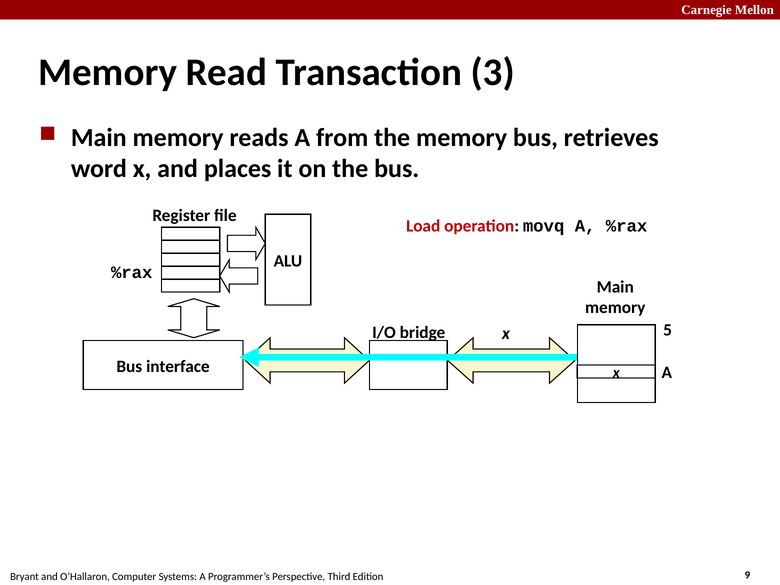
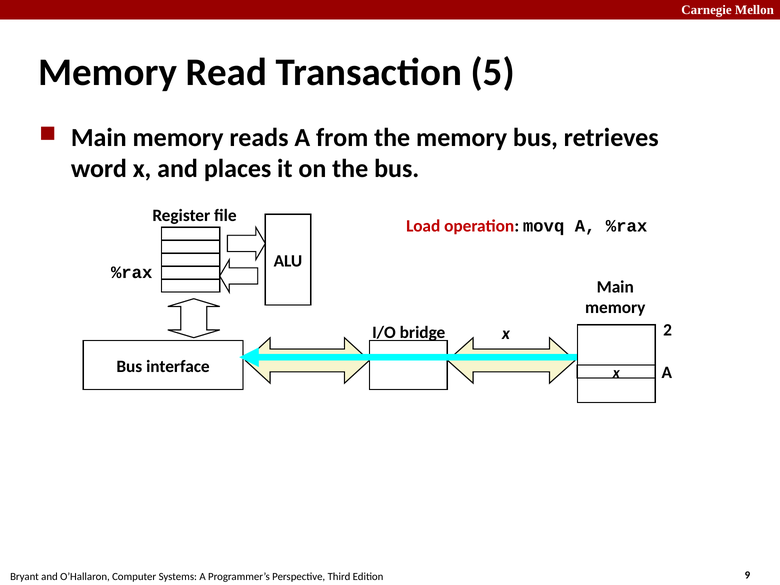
3: 3 -> 5 (493, 72)
5: 5 -> 2 (668, 330)
